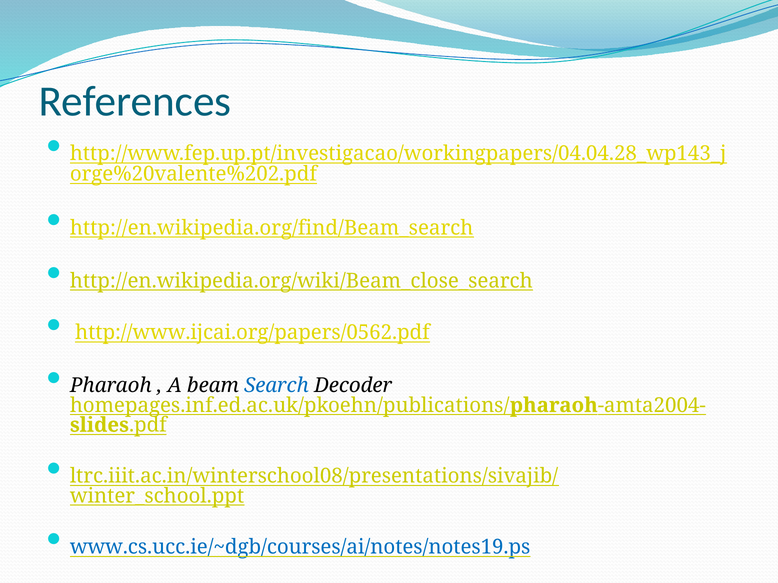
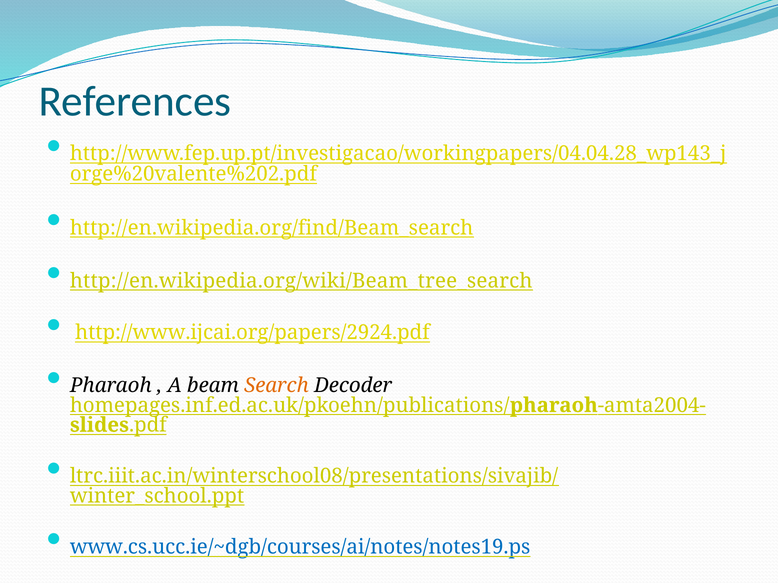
http://en.wikipedia.org/wiki/Beam_close_search: http://en.wikipedia.org/wiki/Beam_close_search -> http://en.wikipedia.org/wiki/Beam_tree_search (301, 281)
http://www.ijcai.org/papers/0562.pdf: http://www.ijcai.org/papers/0562.pdf -> http://www.ijcai.org/papers/2924.pdf (252, 333)
Search colour: blue -> orange (277, 386)
